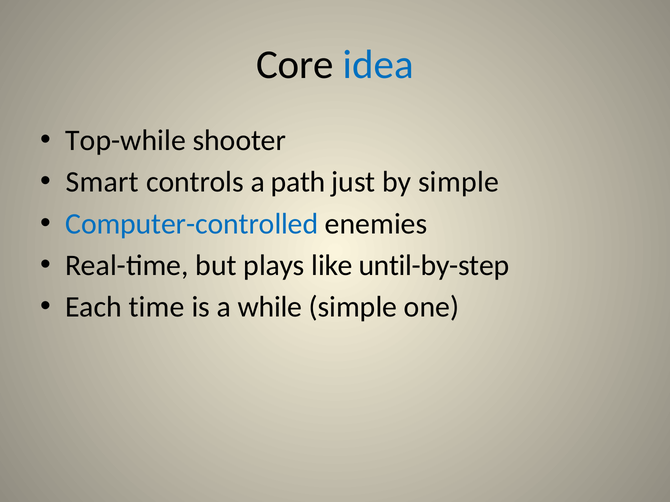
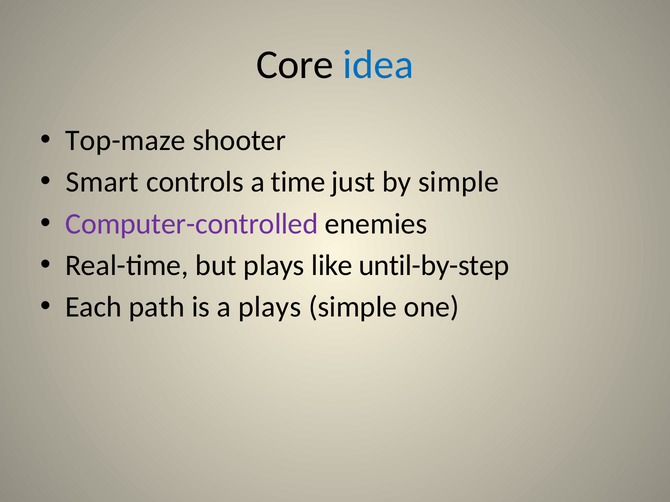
Top-while: Top-while -> Top-maze (126, 141)
path: path -> time (298, 182)
Computer-controlled colour: blue -> purple (192, 224)
time: time -> path (157, 307)
a while: while -> plays (270, 307)
